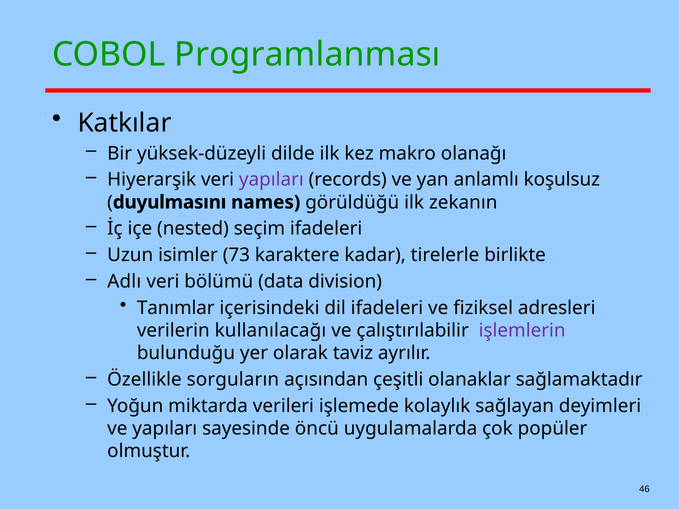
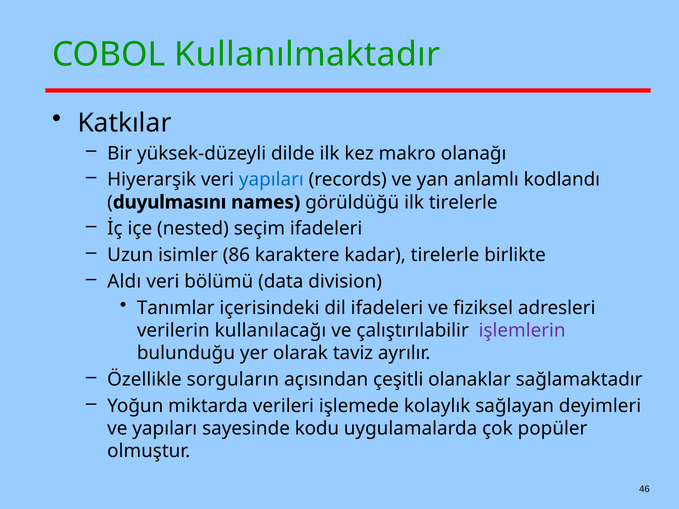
Programlanması: Programlanması -> Kullanılmaktadır (307, 54)
yapıları colour: purple -> blue (271, 180)
koşulsuz: koşulsuz -> kodlandı (562, 180)
ilk zekanın: zekanın -> tirelerle (463, 202)
73: 73 -> 86 (236, 255)
Adlı: Adlı -> Aldı (124, 282)
öncü: öncü -> kodu (317, 429)
